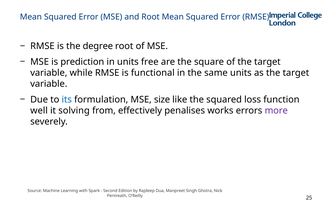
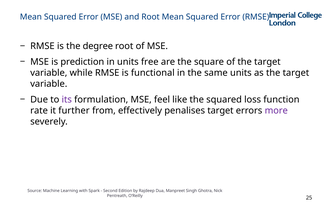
its colour: blue -> purple (67, 100)
size: size -> feel (162, 100)
well: well -> rate (39, 111)
solving: solving -> further (74, 111)
penalises works: works -> target (220, 111)
